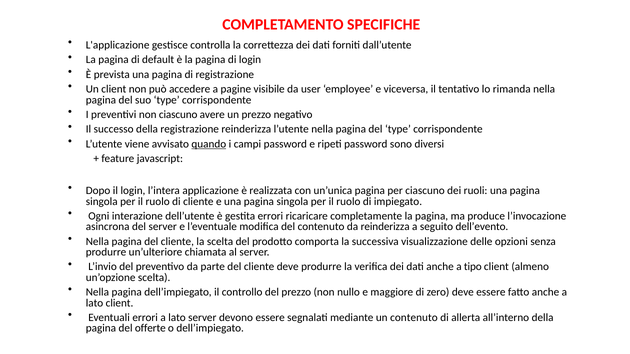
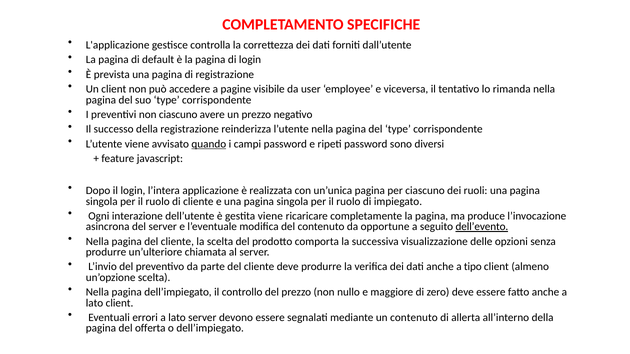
gestita errori: errori -> viene (270, 216)
da reinderizza: reinderizza -> opportune (385, 227)
dell’evento underline: none -> present (482, 227)
offerte: offerte -> offerta (150, 329)
